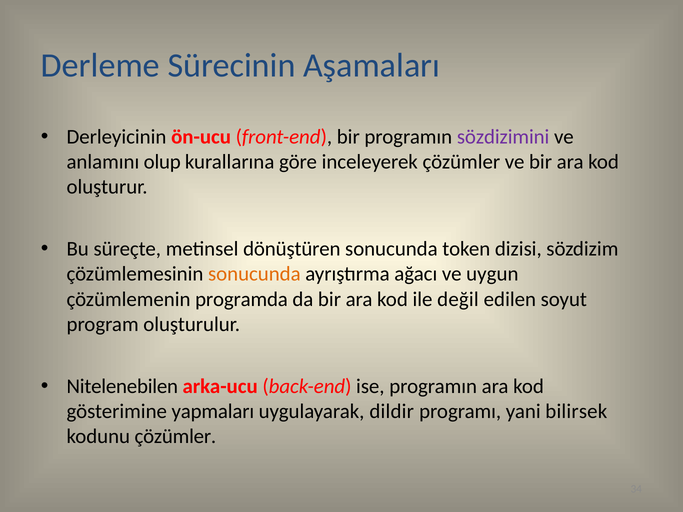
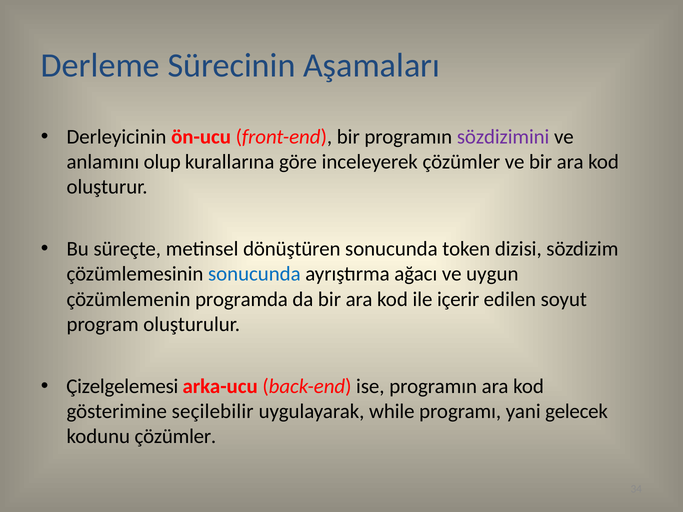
sonucunda colour: orange -> blue (254, 274)
değil: değil -> içerir (458, 299)
Nitelenebilen: Nitelenebilen -> Çizelgelemesi (122, 387)
yapmaları: yapmaları -> seçilebilir (213, 412)
dildir: dildir -> while (392, 412)
bilirsek: bilirsek -> gelecek (577, 412)
